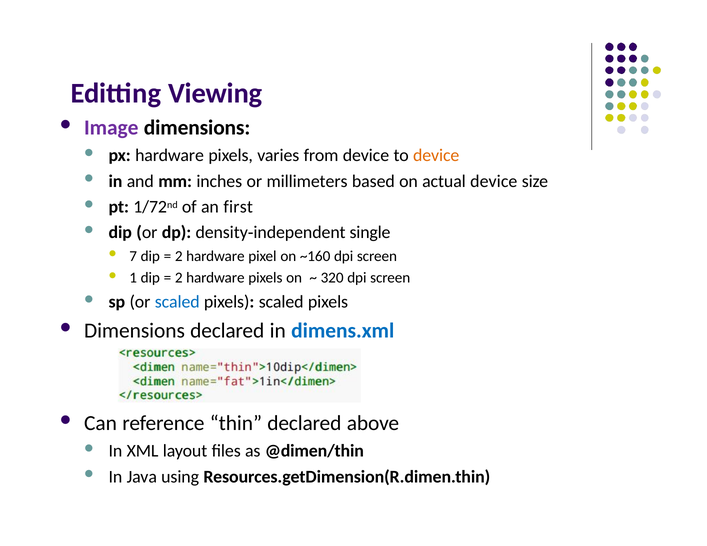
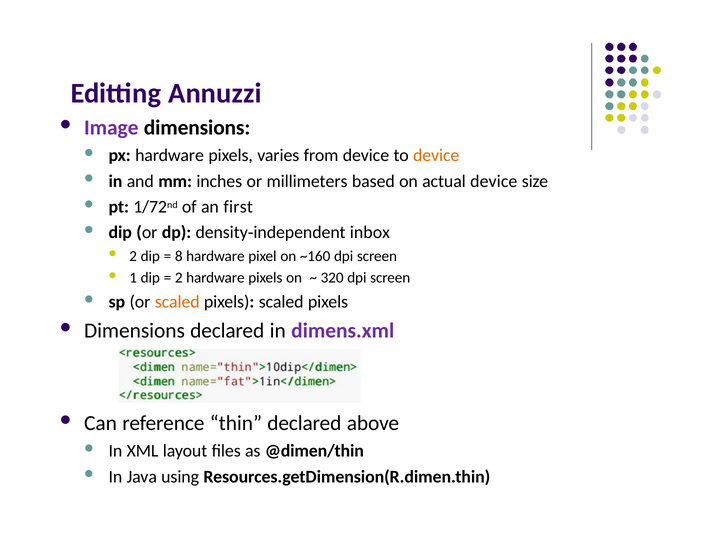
Viewing: Viewing -> Annuzzi (215, 93)
single: single -> inbox (370, 233)
7: 7 -> 2 (133, 256)
2: 2 -> 8 (179, 256)
scaled colour: blue -> orange (177, 302)
dimens.xml colour: blue -> purple (343, 331)
